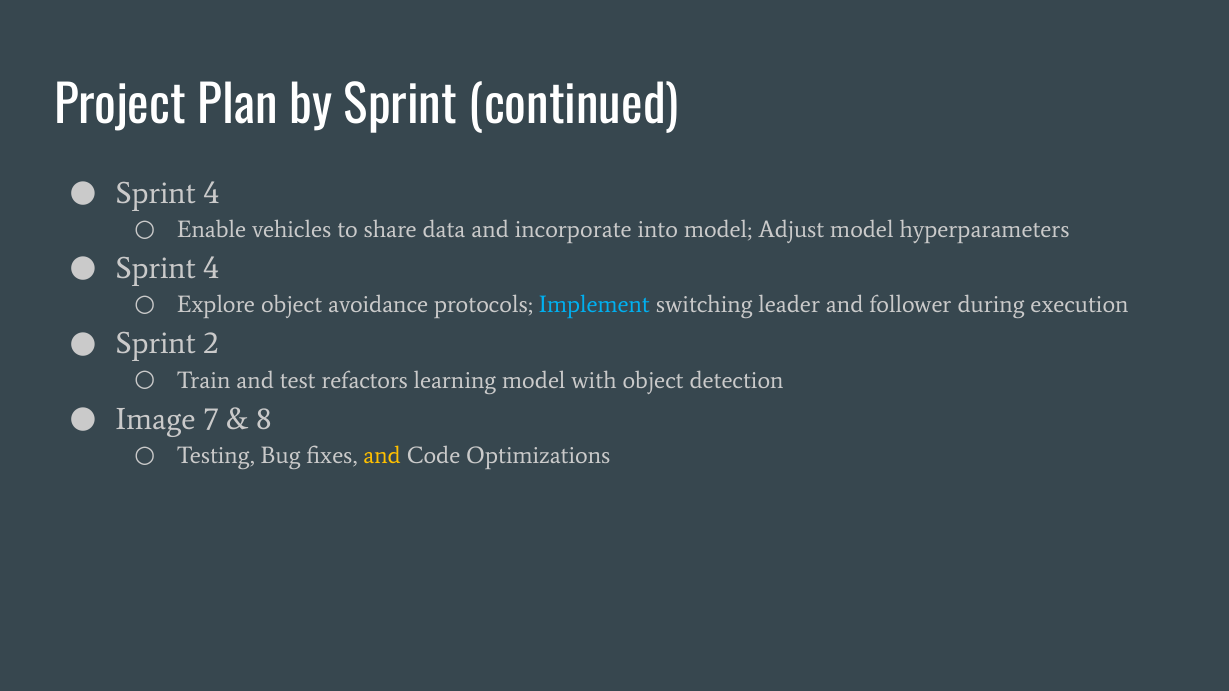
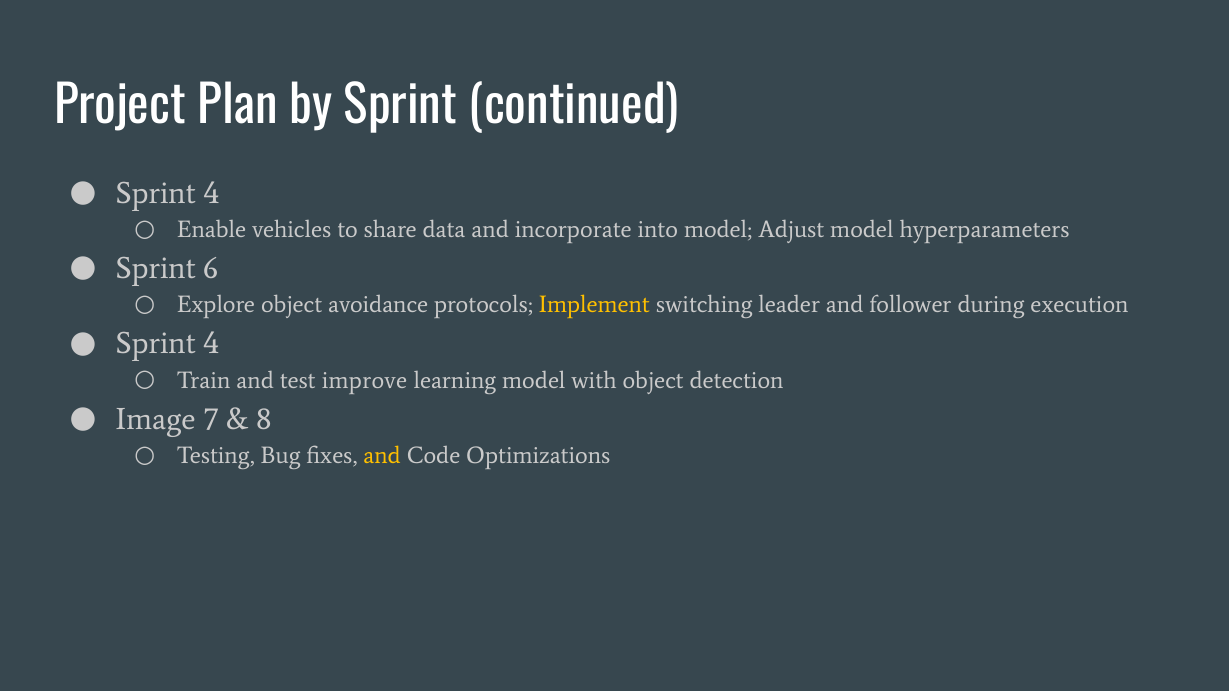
4: 4 -> 6 (211, 269)
Implement colour: light blue -> yellow (594, 305)
2: 2 -> 4 (211, 344)
refactors: refactors -> improve (364, 381)
